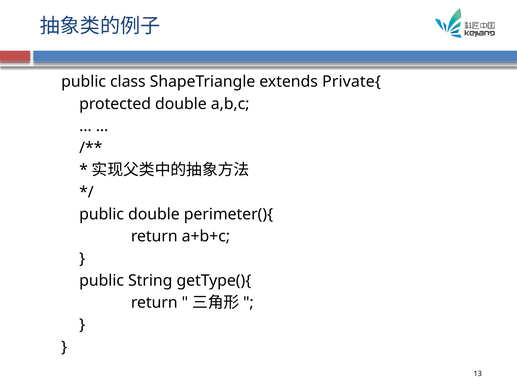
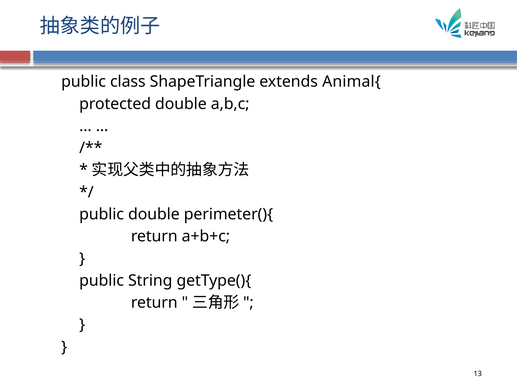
Private{: Private{ -> Animal{ (352, 82)
